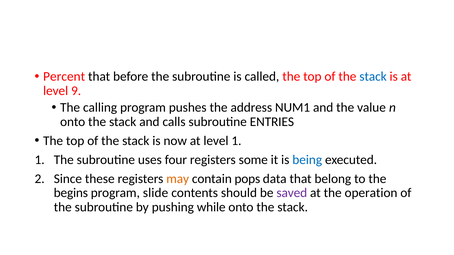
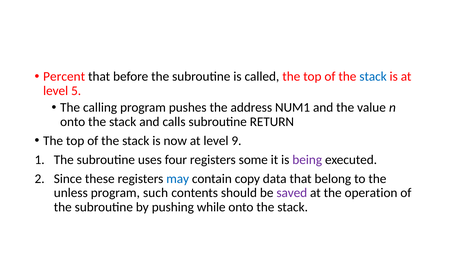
9: 9 -> 5 (76, 91)
ENTRIES: ENTRIES -> RETURN (272, 122)
level 1: 1 -> 9 (236, 141)
being colour: blue -> purple (307, 160)
may colour: orange -> blue (178, 179)
pops: pops -> copy (247, 179)
begins: begins -> unless (71, 193)
slide: slide -> such (156, 193)
